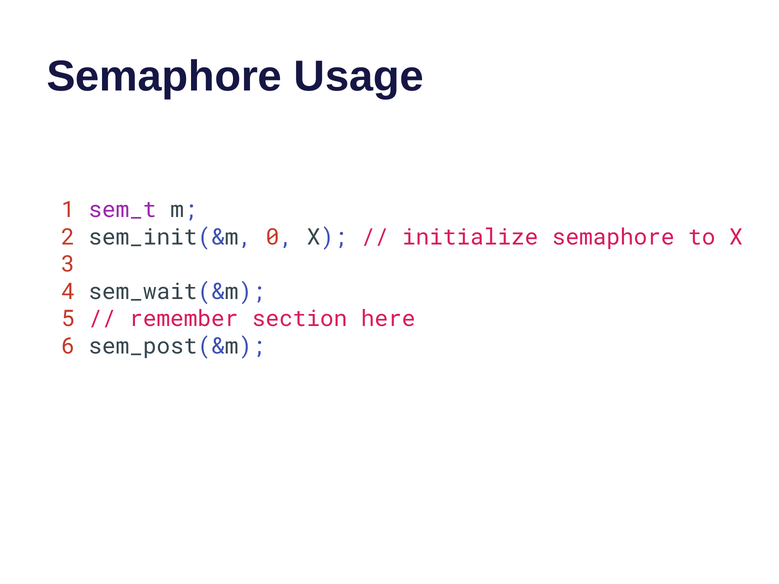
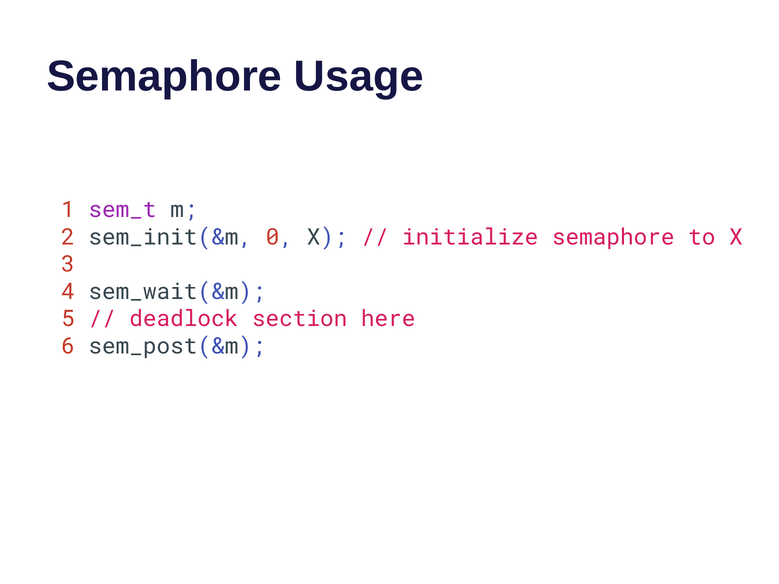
remember: remember -> deadlock (184, 319)
